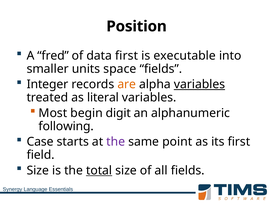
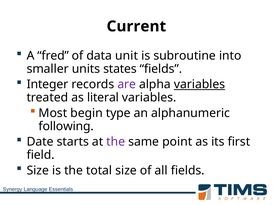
Position: Position -> Current (136, 26)
data first: first -> unit (127, 56)
executable: executable -> subroutine (185, 56)
space: space -> states (120, 69)
are colour: orange -> purple (127, 84)
digit: digit -> type (118, 113)
Case: Case -> Date (40, 142)
total underline: present -> none (99, 170)
